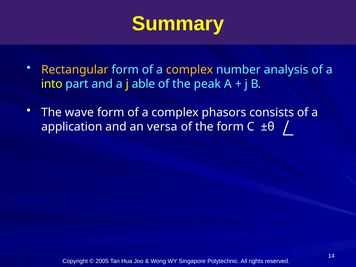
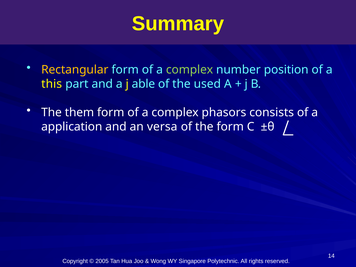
complex colour: yellow -> light green (190, 70)
analysis: analysis -> position (286, 70)
into: into -> this (52, 84)
peak: peak -> used (207, 84)
wave: wave -> them (79, 112)
